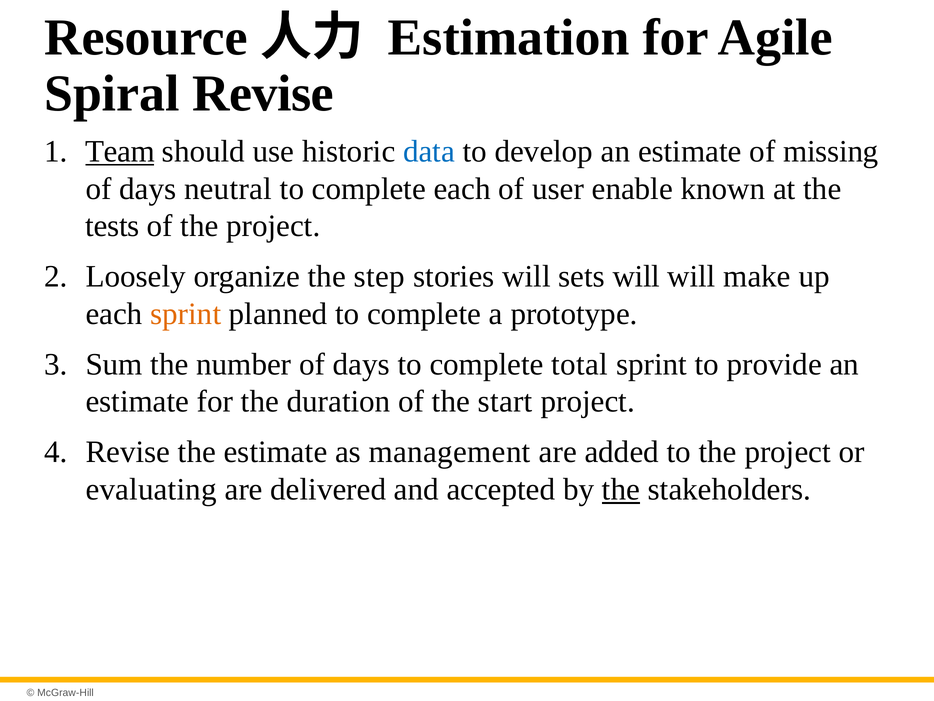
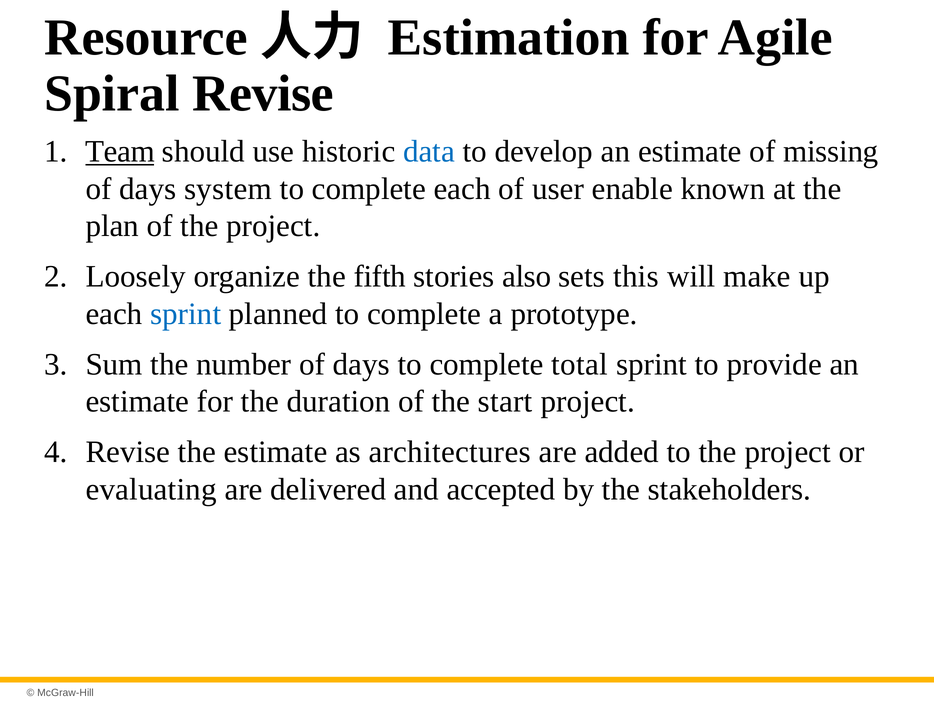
neutral: neutral -> system (228, 189)
tests: tests -> plan (112, 226)
step: step -> fifth (380, 276)
stories will: will -> also (527, 276)
sets will: will -> this (636, 276)
sprint colour: orange -> blue (186, 314)
management: management -> architectures (450, 452)
the underline: present -> none (621, 489)
